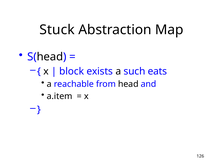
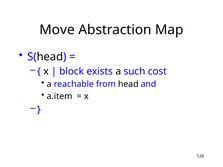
Stuck: Stuck -> Move (57, 30)
eats: eats -> cost (157, 71)
